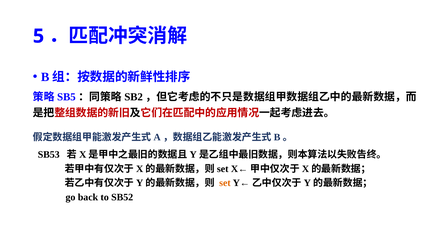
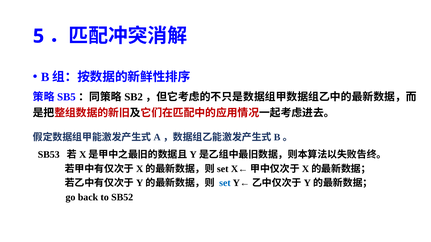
set colour: orange -> blue (225, 183)
